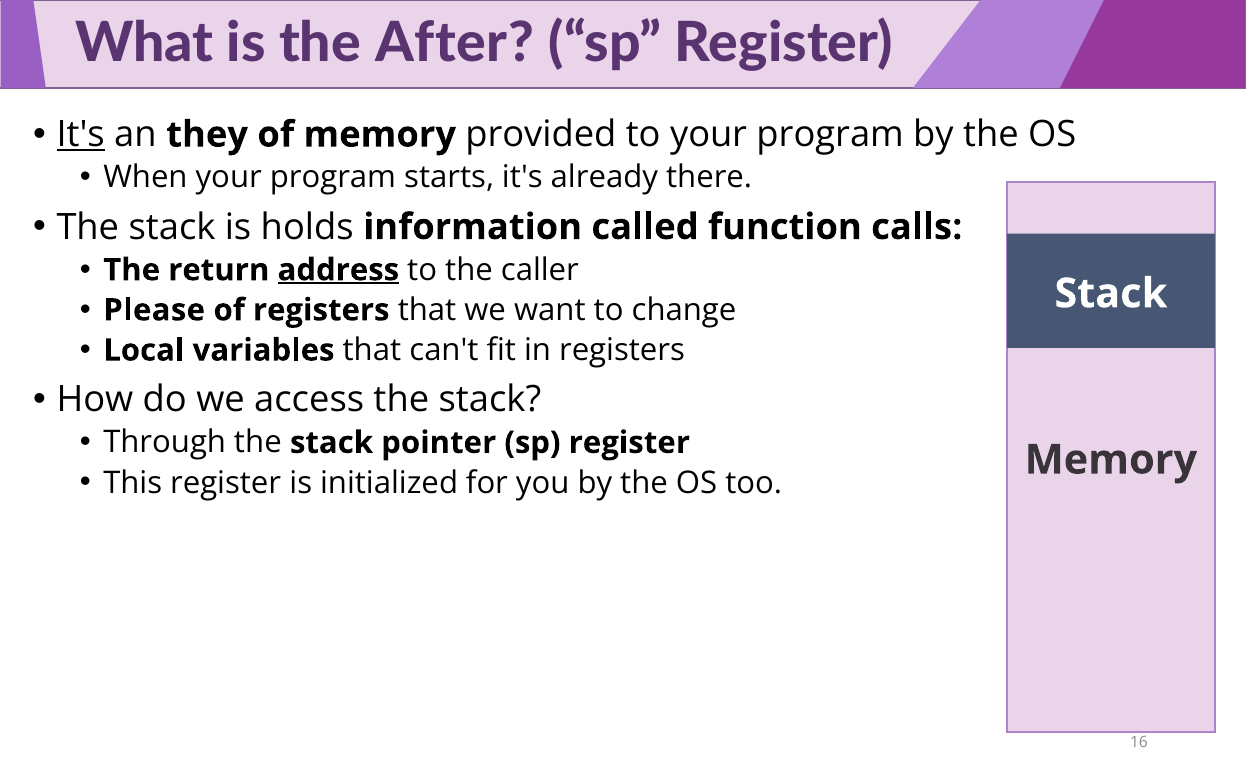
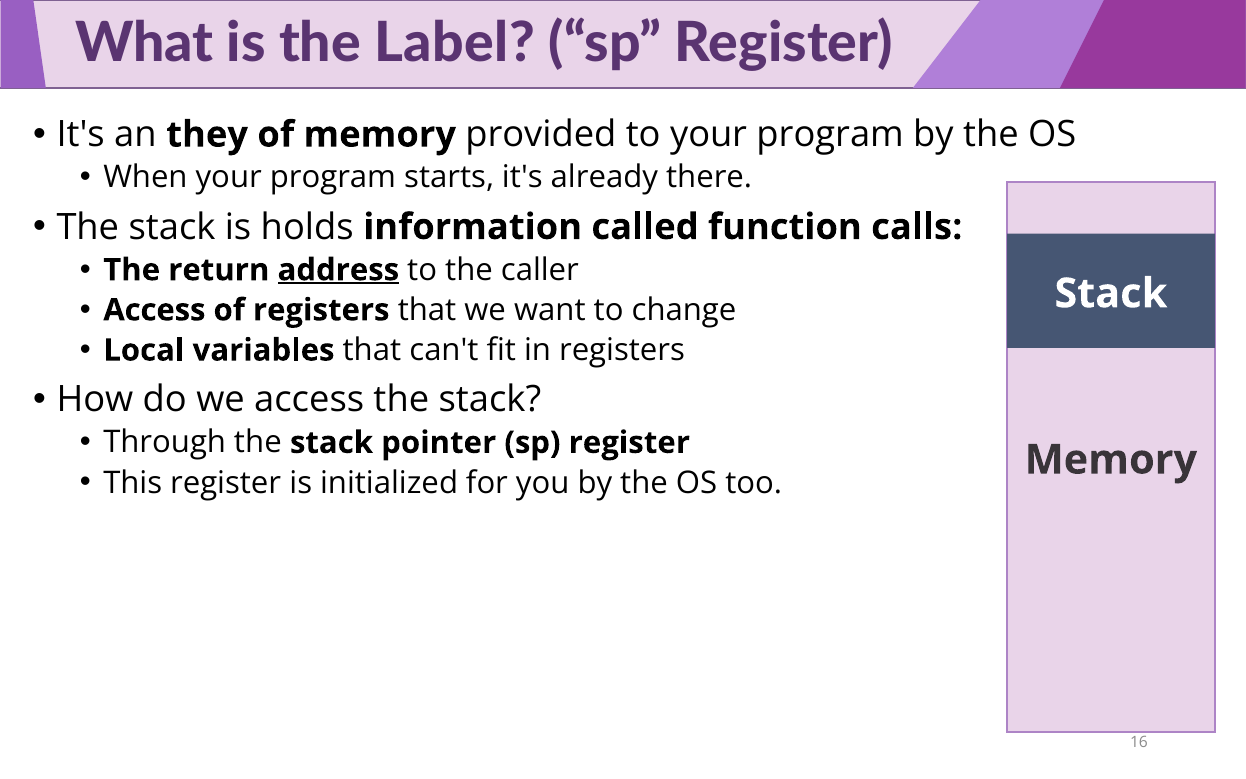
After: After -> Label (455, 44)
It's underline: present -> none (81, 135)
Please: Please -> Access (154, 310)
